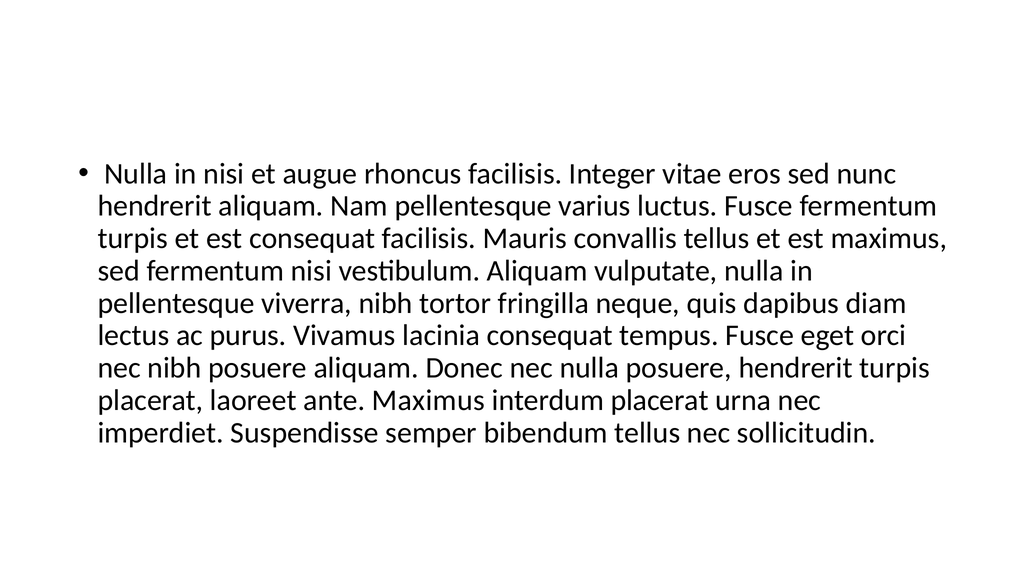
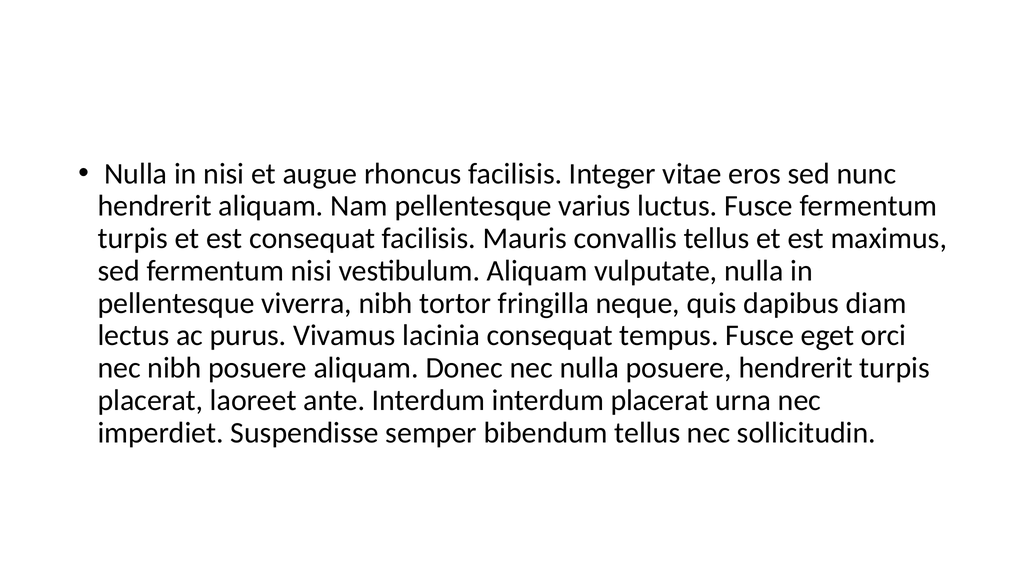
ante Maximus: Maximus -> Interdum (428, 400)
